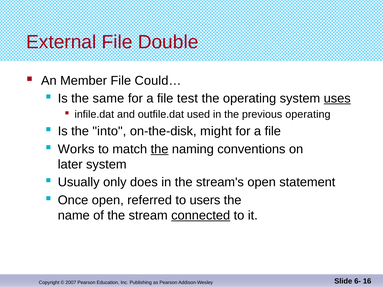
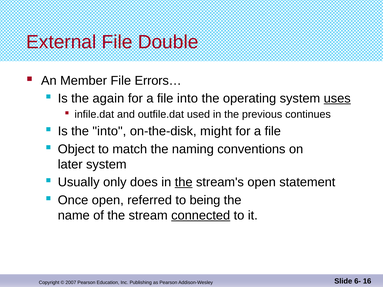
Could…: Could… -> Errors… (158, 81)
same: same -> again (108, 99)
file test: test -> into (187, 99)
previous operating: operating -> continues (308, 115)
Works: Works -> Object (76, 149)
the underline: present -> none (160, 149)
the underline: none -> present (184, 182)
users: users -> being (205, 200)
